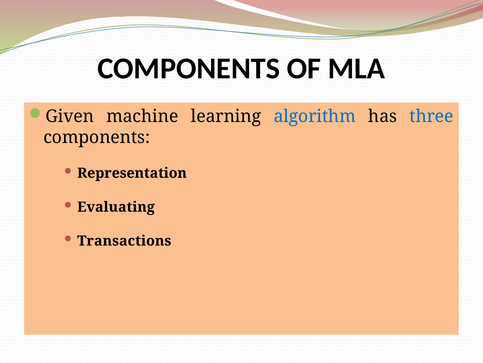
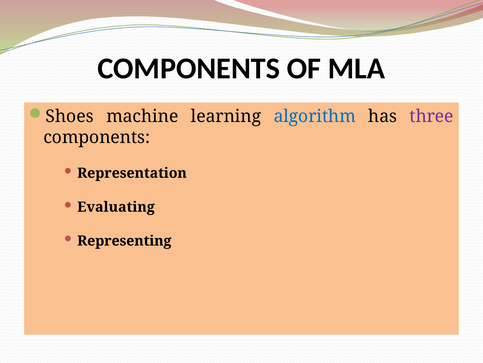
Given: Given -> Shoes (70, 116)
three colour: blue -> purple (432, 116)
Transactions: Transactions -> Representing (124, 240)
